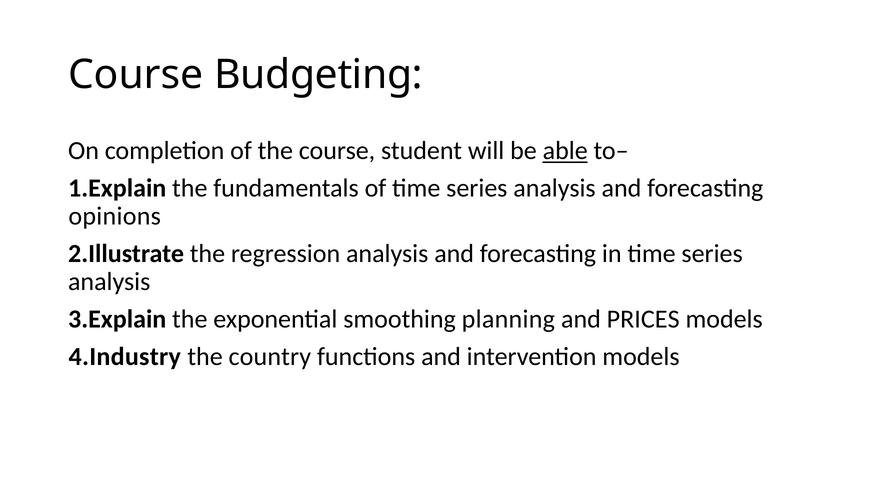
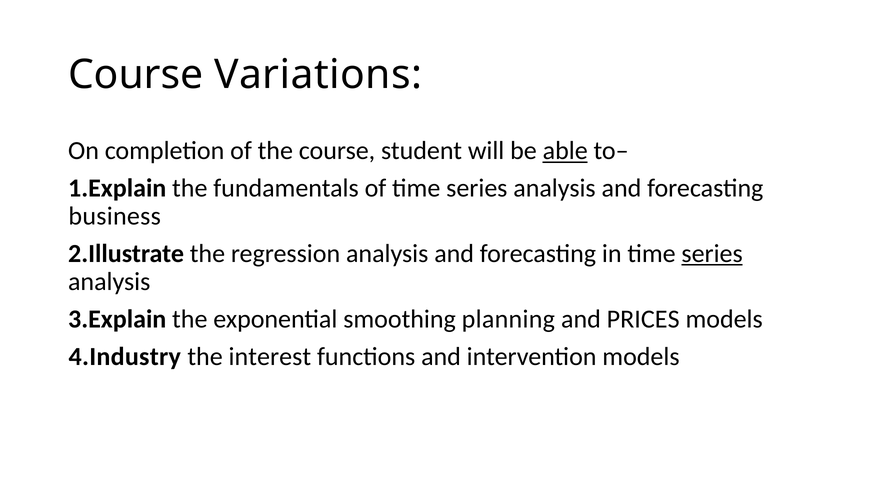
Budgeting: Budgeting -> Variations (318, 75)
opinions: opinions -> business (115, 216)
series underline: none -> present (712, 254)
country: country -> interest (270, 357)
